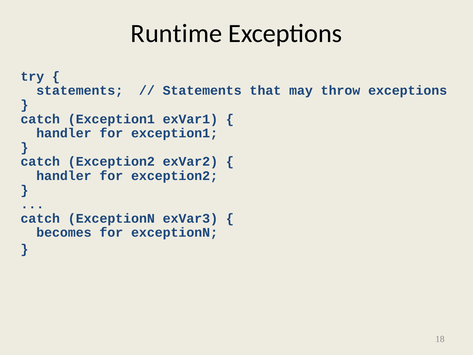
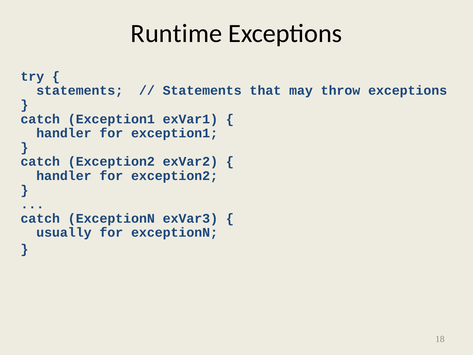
becomes: becomes -> usually (64, 232)
